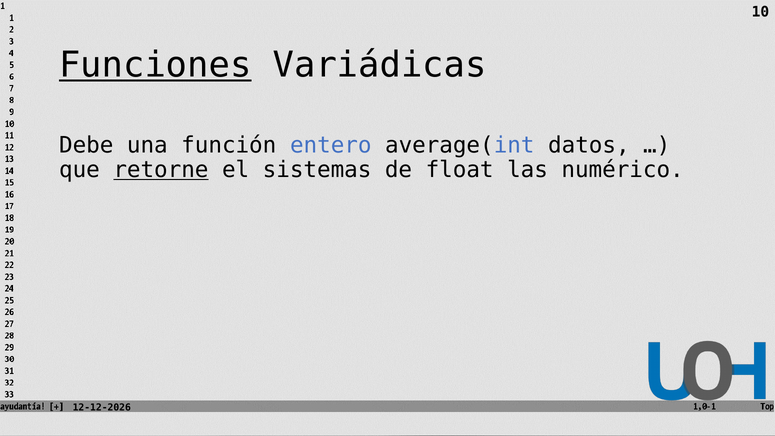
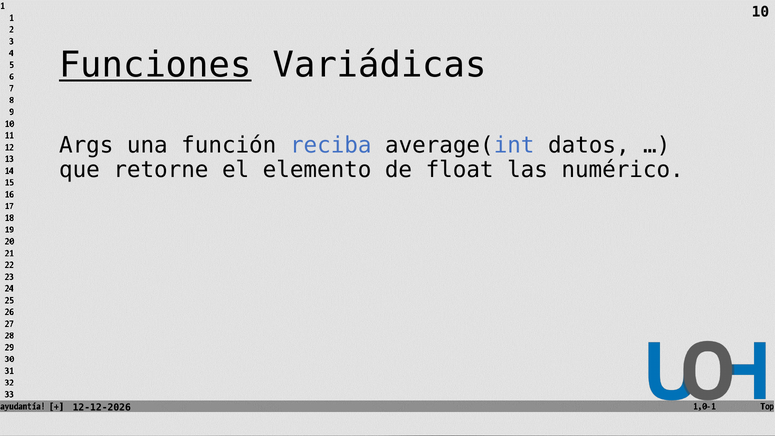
Debe: Debe -> Args (86, 145)
entero: entero -> reciba (331, 145)
retorne underline: present -> none (161, 170)
sistemas: sistemas -> elemento (317, 170)
